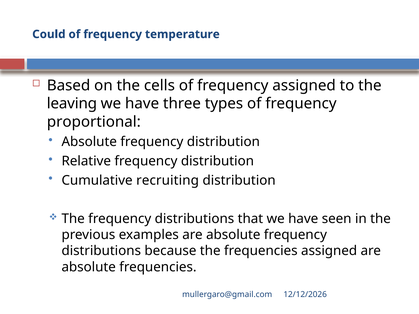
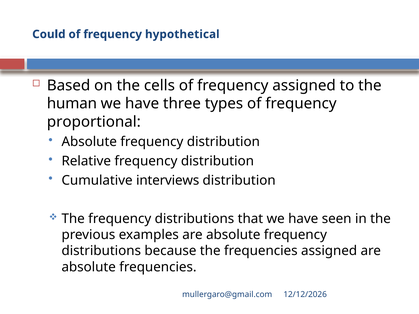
temperature: temperature -> hypothetical (182, 34)
leaving: leaving -> human (72, 104)
recruiting: recruiting -> interviews (168, 180)
